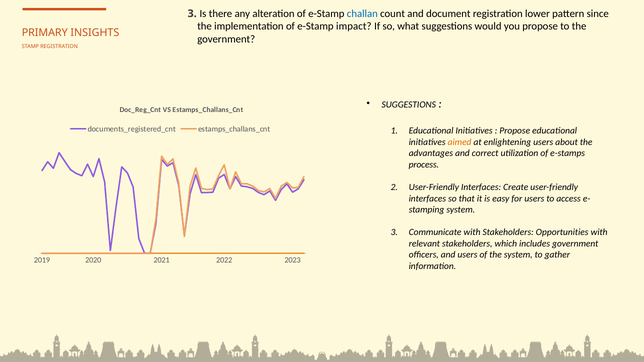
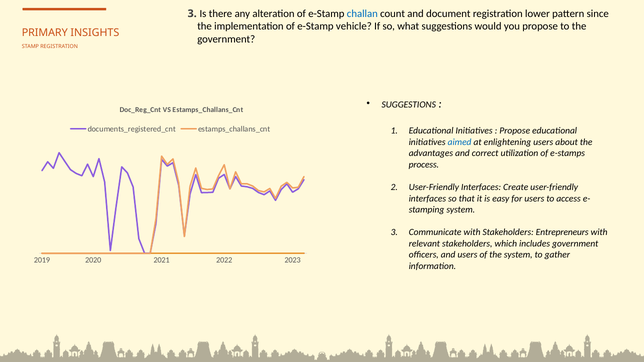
impact: impact -> vehicle (354, 26)
aimed colour: orange -> blue (460, 142)
Opportunities: Opportunities -> Entrepreneurs (562, 232)
